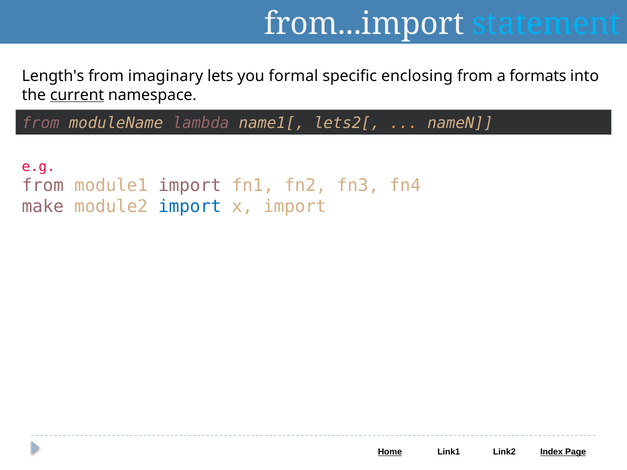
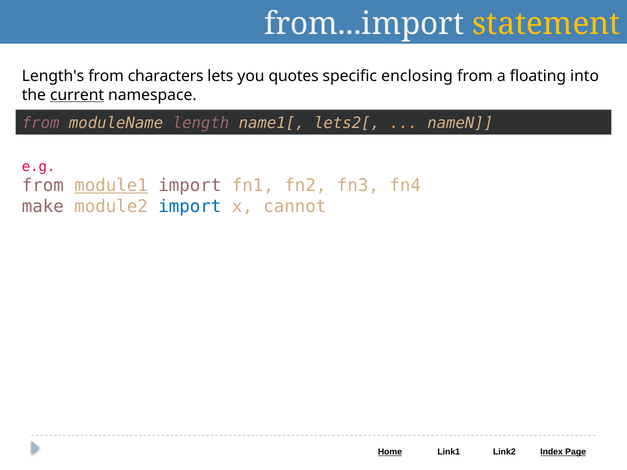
statement colour: light blue -> yellow (546, 24)
imaginary: imaginary -> characters (166, 76)
formal: formal -> quotes (294, 76)
formats: formats -> floating (538, 76)
lambda: lambda -> length (201, 123)
module1 underline: none -> present (111, 186)
x import: import -> cannot (295, 207)
